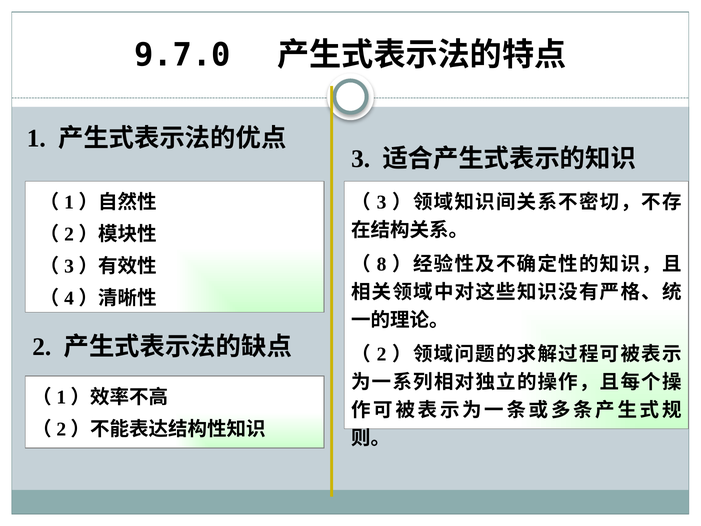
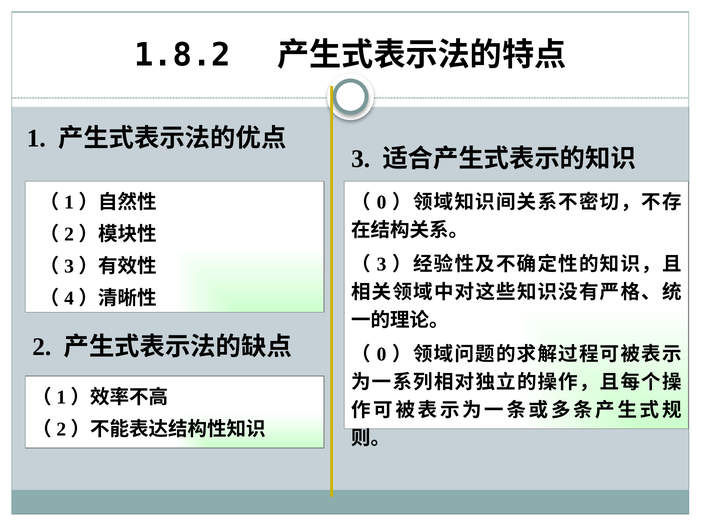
9.7.0: 9.7.0 -> 1.8.2 (182, 55)
3: 3 -> 0 (382, 202)
8: 8 -> 3 (382, 264)
2: 2 -> 0 (382, 354)
